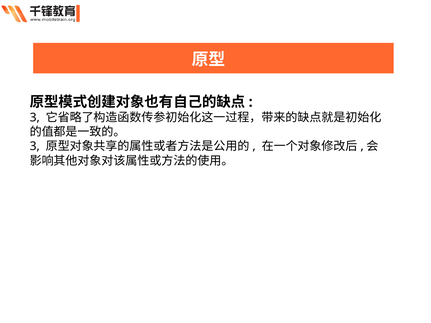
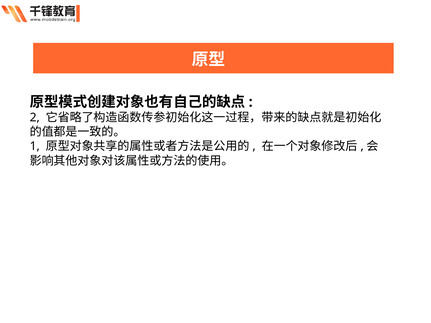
3: 3 -> 2 (35, 118)
3: 3 -> 1 (35, 146)
